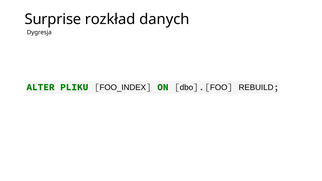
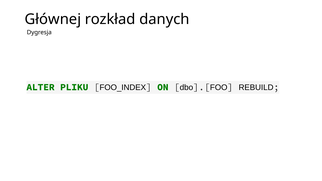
Surprise: Surprise -> Głównej (53, 19)
